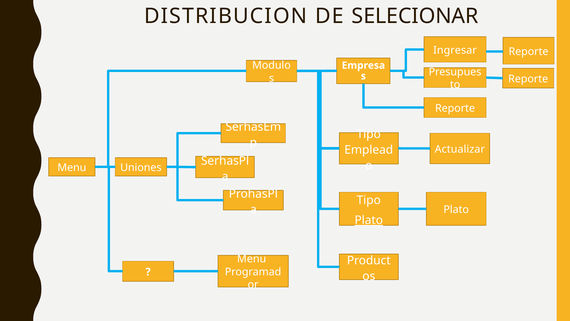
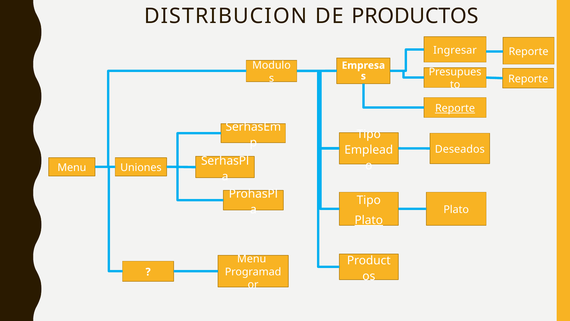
SELECIONAR: SELECIONAR -> PRODUCTOS (415, 16)
Reporte underline: none -> present (455, 108)
Actualizar: Actualizar -> Deseados (460, 149)
